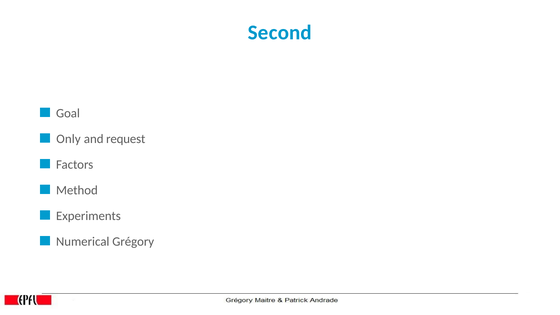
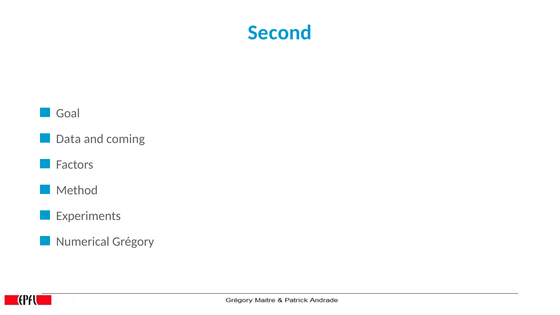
Only: Only -> Data (68, 139)
request: request -> coming (126, 139)
